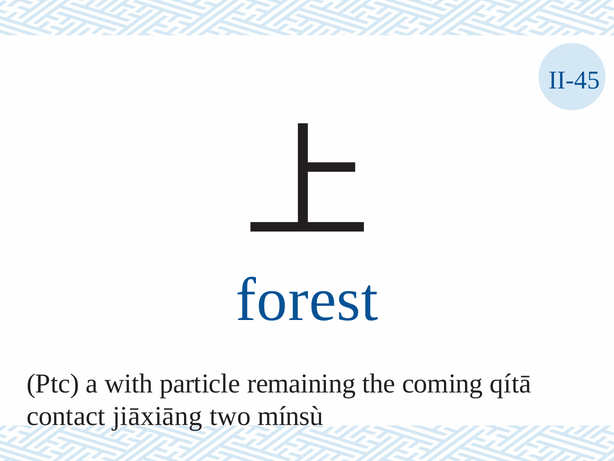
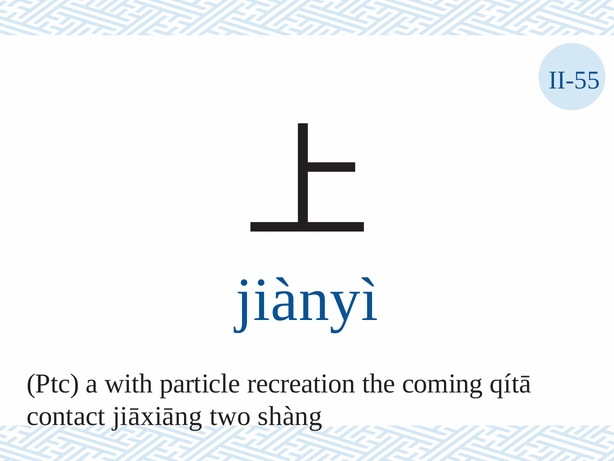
II-45: II-45 -> II-55 (574, 80)
forest: forest -> jiànyì (307, 300)
remaining: remaining -> recreation (301, 383)
mínsù: mínsù -> shàng (290, 416)
